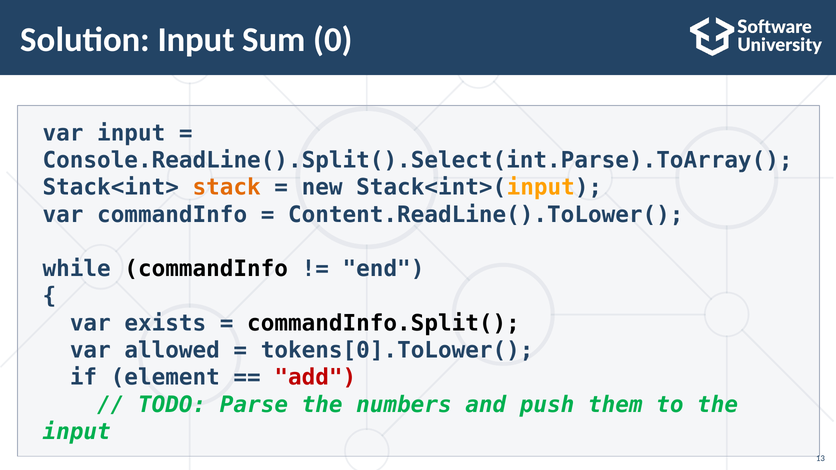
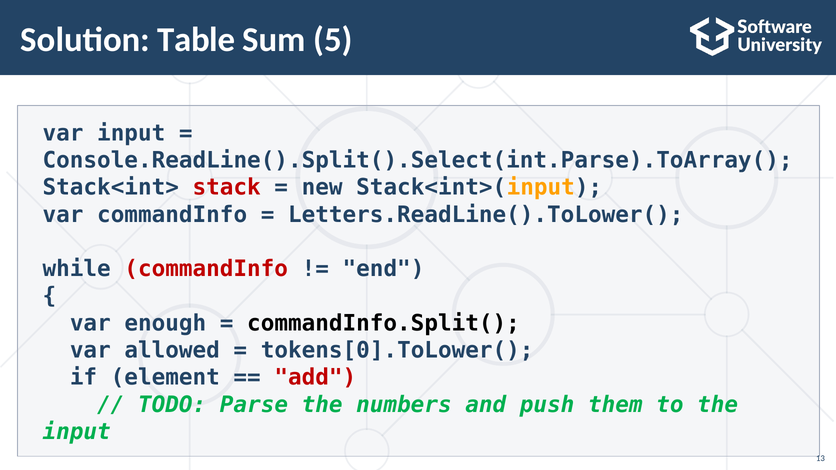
Solution Input: Input -> Table (196, 40)
0: 0 -> 5 (333, 40)
stack colour: orange -> red (227, 188)
Content.ReadLine().ToLower(: Content.ReadLine().ToLower( -> Letters.ReadLine().ToLower( (486, 215)
commandInfo colour: black -> red (206, 269)
exists: exists -> enough (165, 323)
